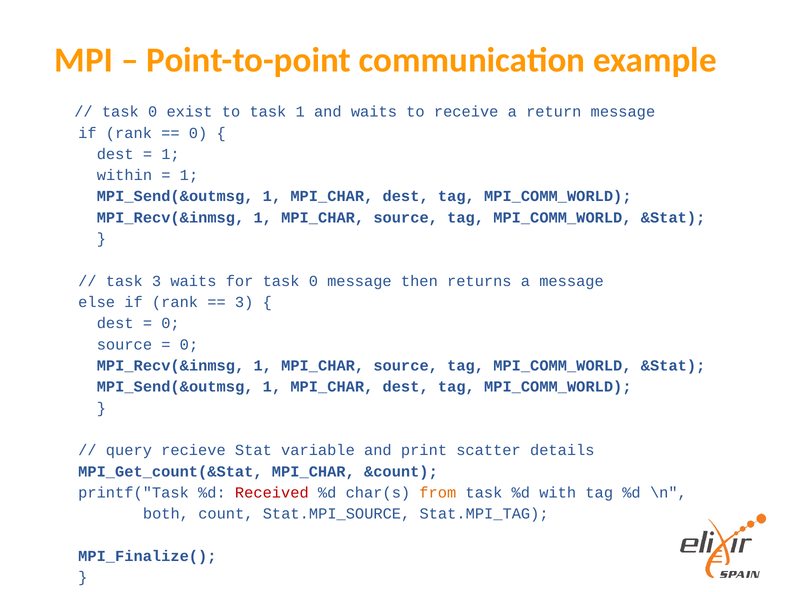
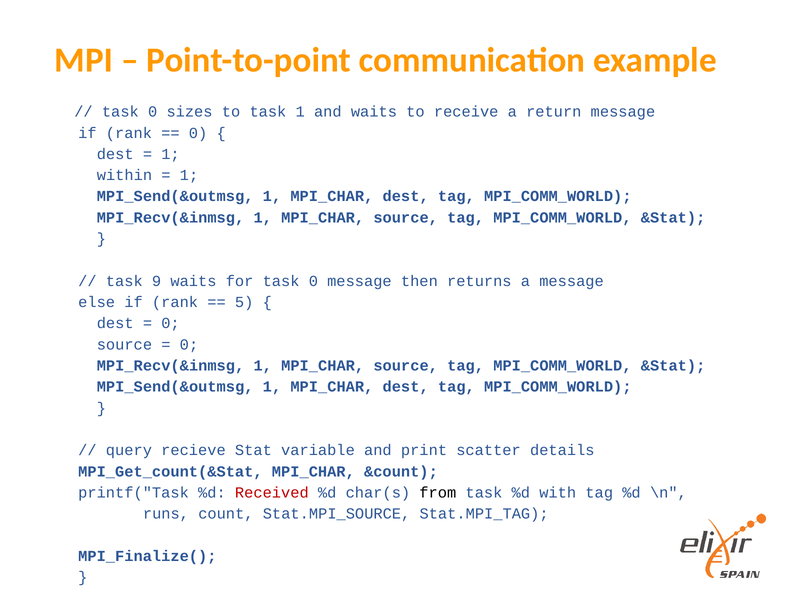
exist: exist -> sizes (190, 112)
task 3: 3 -> 9 (157, 281)
3: 3 -> 5 (244, 302)
from colour: orange -> black (438, 493)
both: both -> runs (166, 514)
